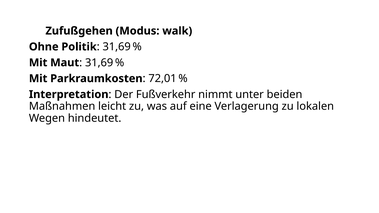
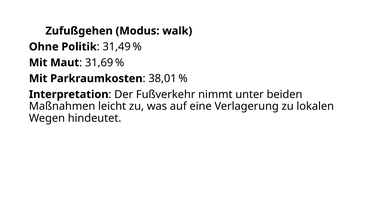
31,69: 31,69 -> 31,49 (117, 47)
72,01: 72,01 -> 38,01 (163, 79)
